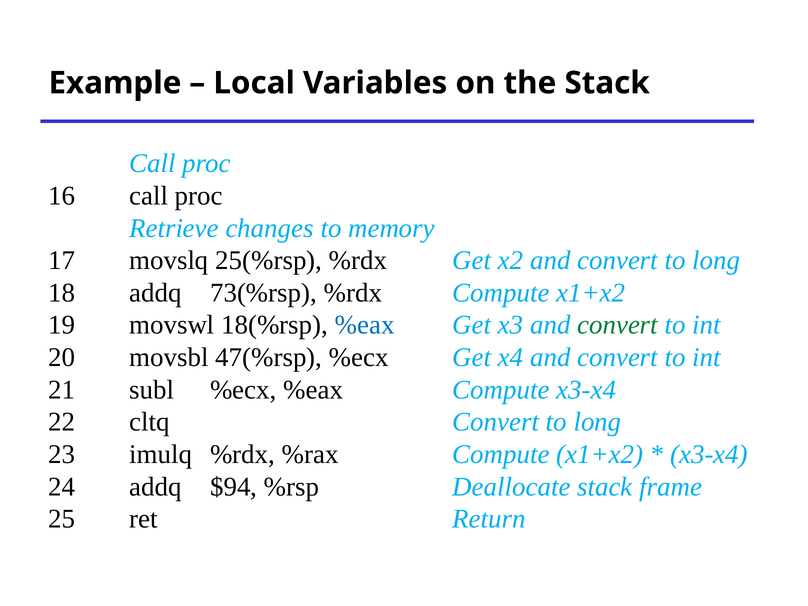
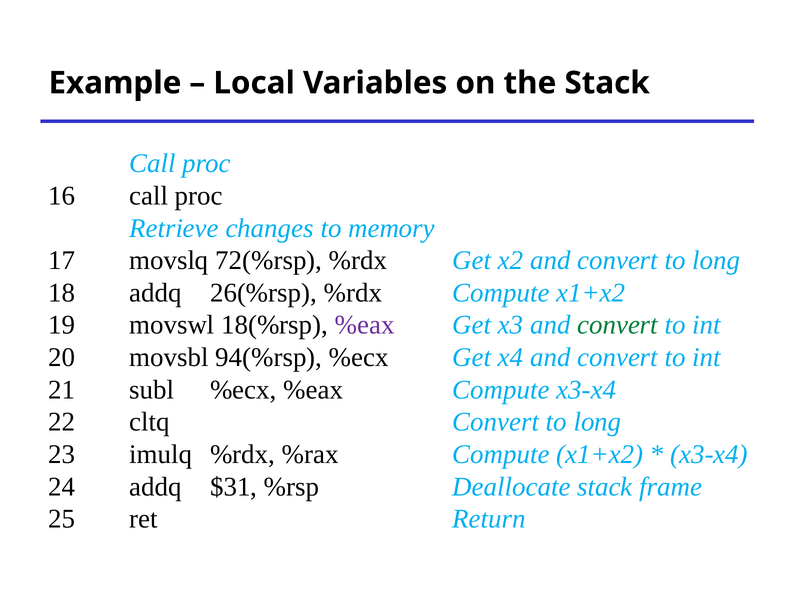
25(%rsp: 25(%rsp -> 72(%rsp (269, 260)
73(%rsp: 73(%rsp -> 26(%rsp (264, 293)
%eax colour: blue -> purple (365, 325)
47(%rsp: 47(%rsp -> 94(%rsp (269, 357)
$94: $94 -> $31 (234, 487)
